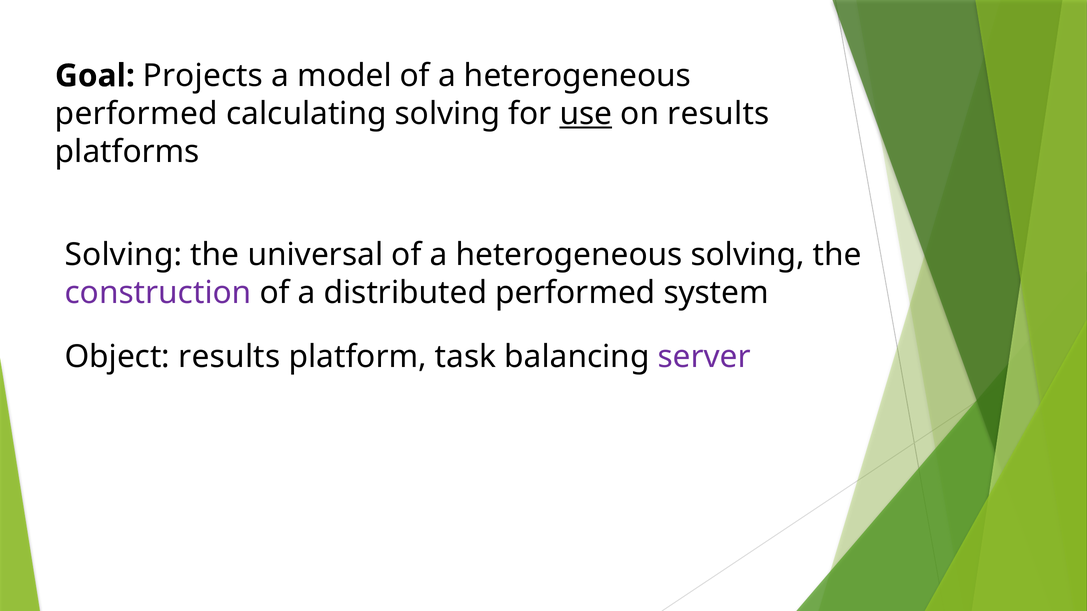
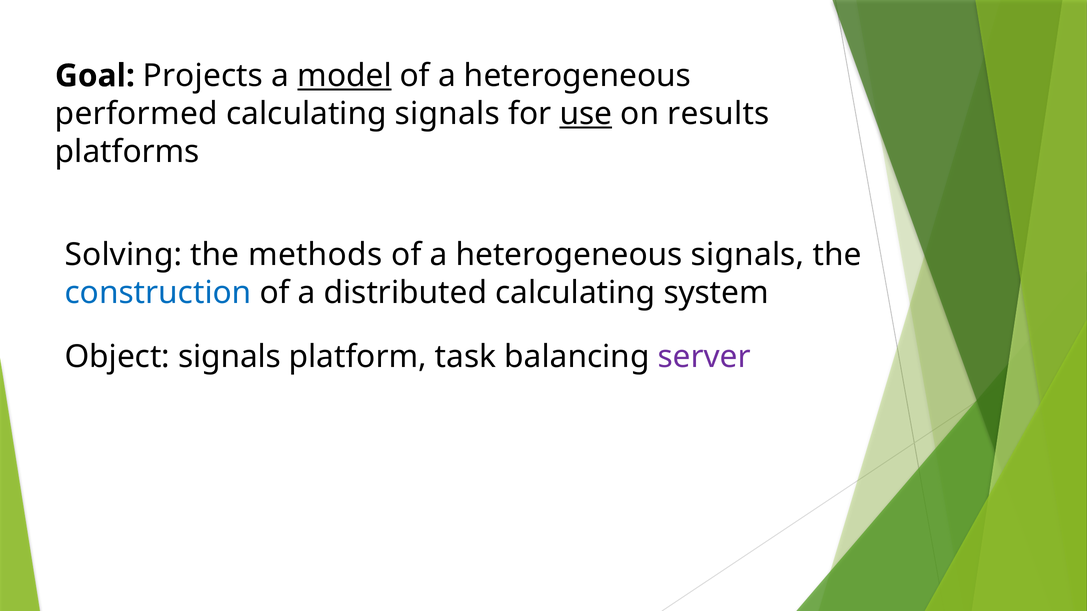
model underline: none -> present (345, 76)
calculating solving: solving -> signals (447, 114)
universal: universal -> methods (315, 255)
heterogeneous solving: solving -> signals (748, 255)
construction colour: purple -> blue (158, 293)
distributed performed: performed -> calculating (575, 293)
Object results: results -> signals (230, 357)
